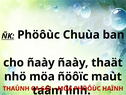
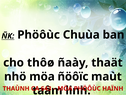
cho ñaày: ñaày -> thôø (41, 62)
